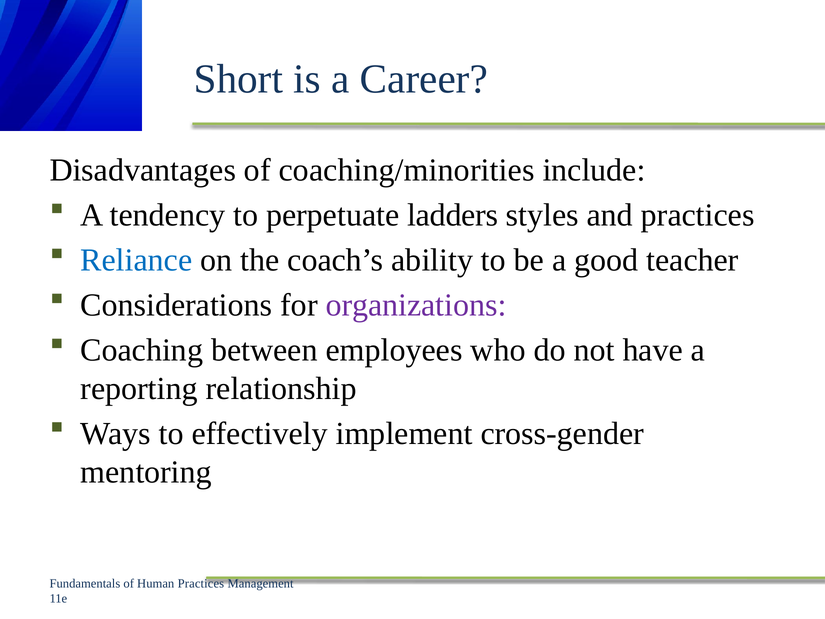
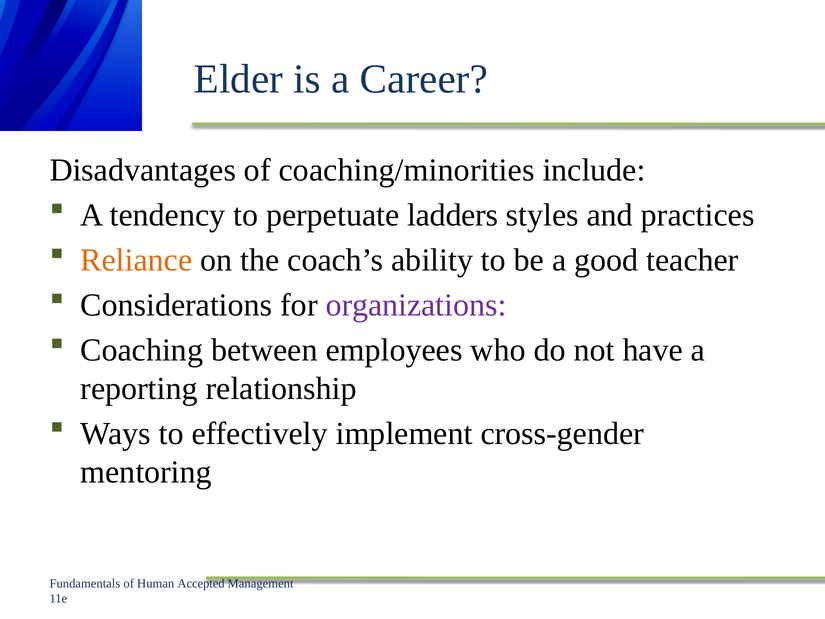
Short: Short -> Elder (238, 79)
Reliance colour: blue -> orange (136, 260)
Human Practices: Practices -> Accepted (201, 583)
